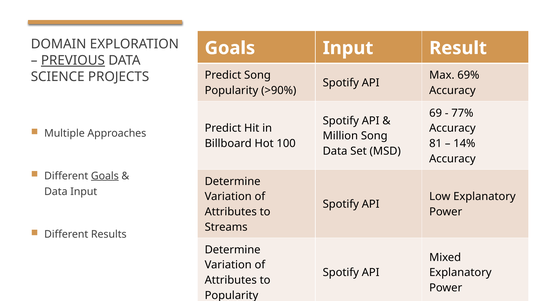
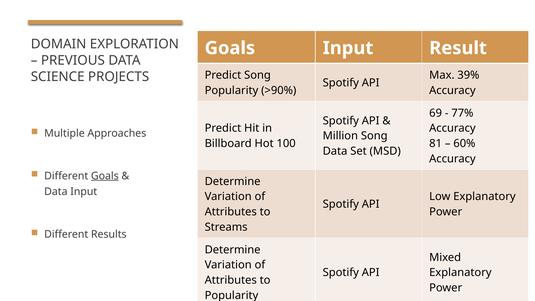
PREVIOUS underline: present -> none (73, 60)
69%: 69% -> 39% (468, 75)
14%: 14% -> 60% (464, 144)
